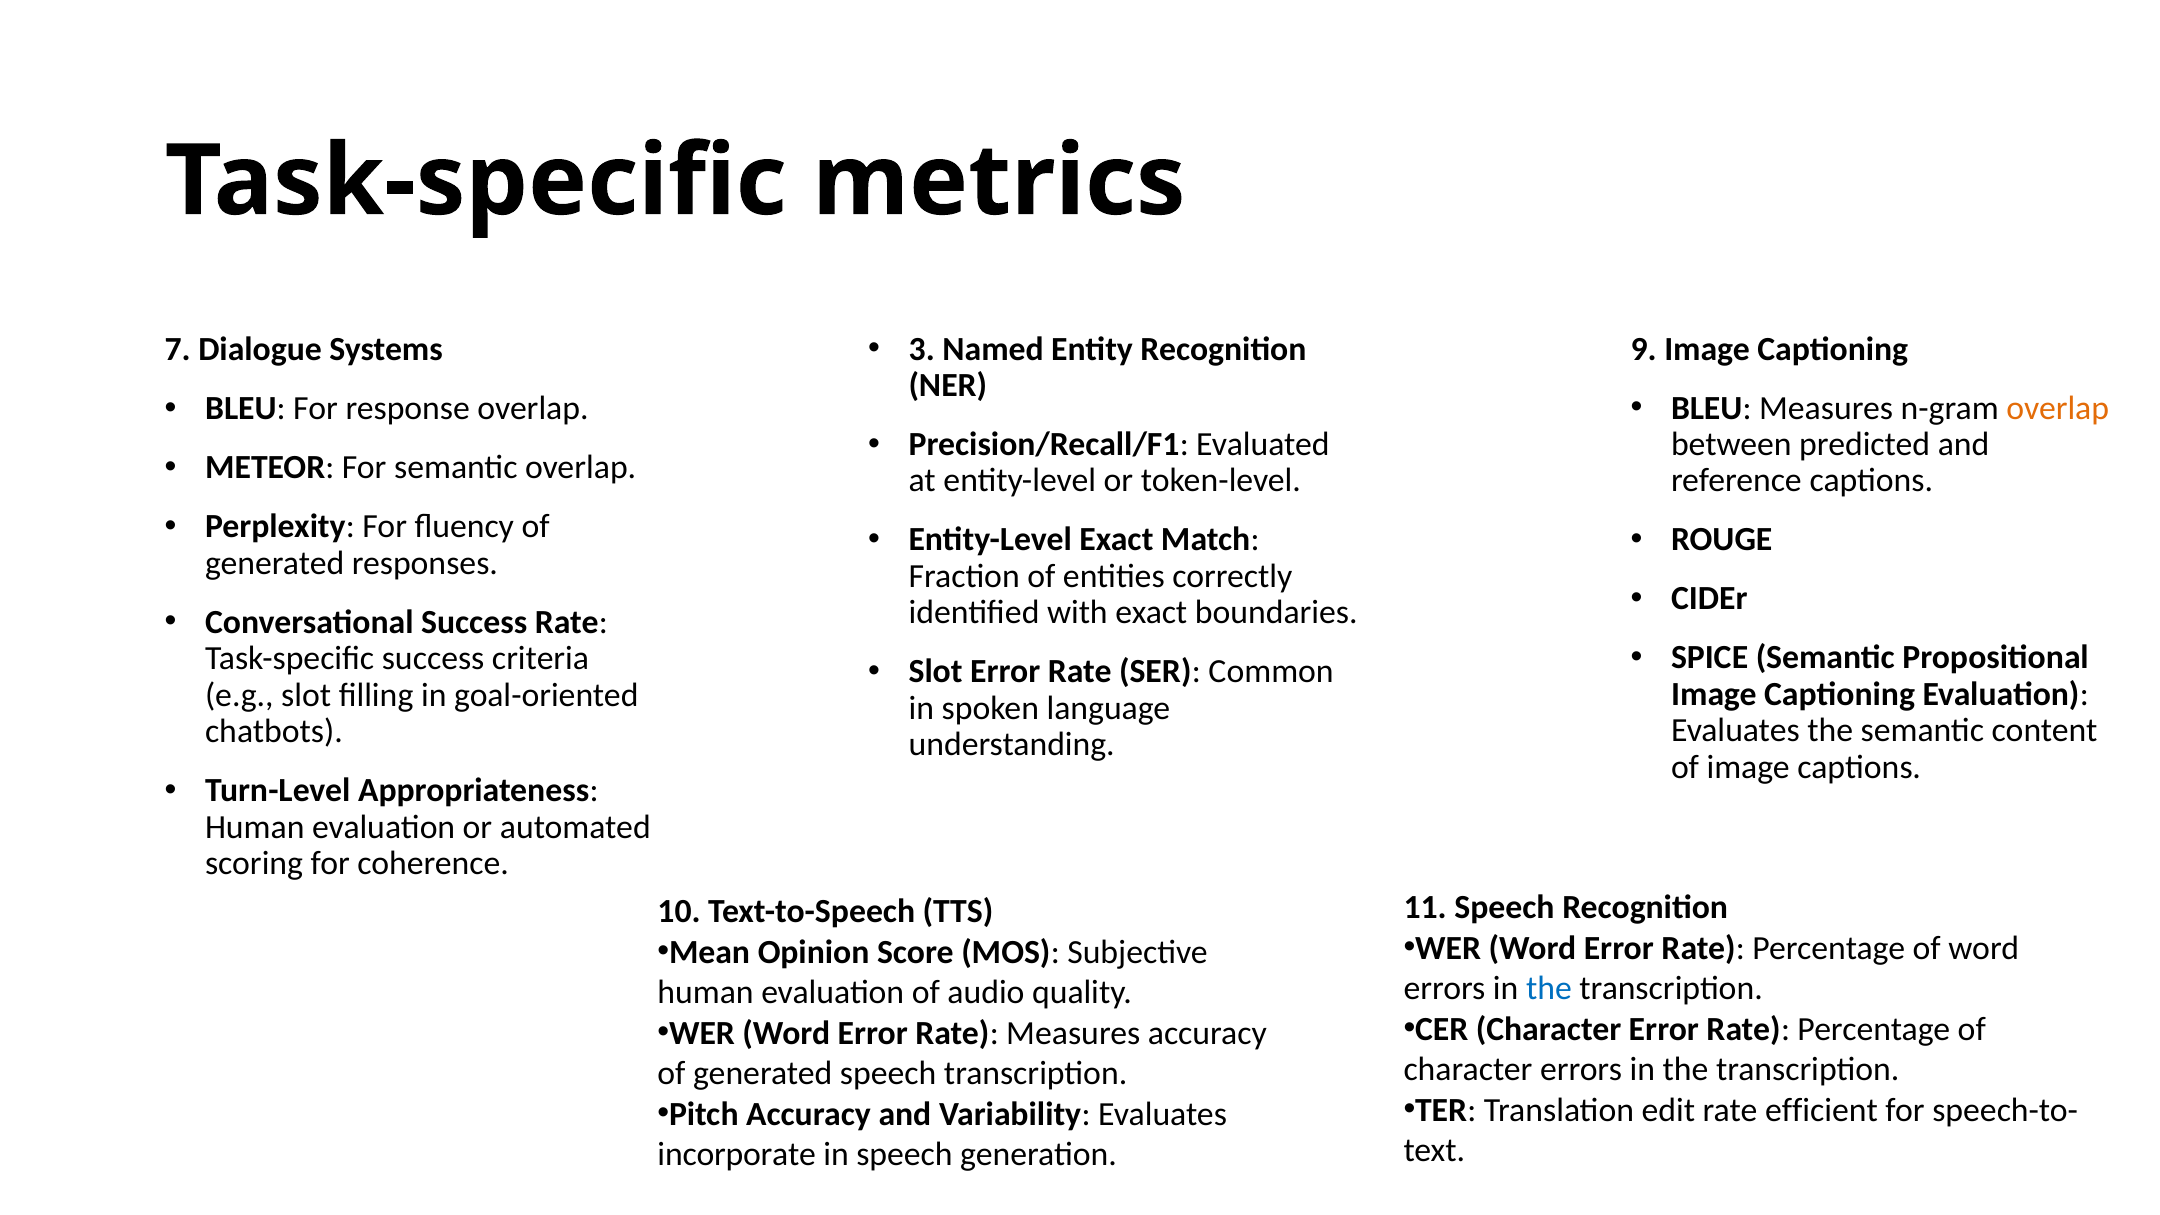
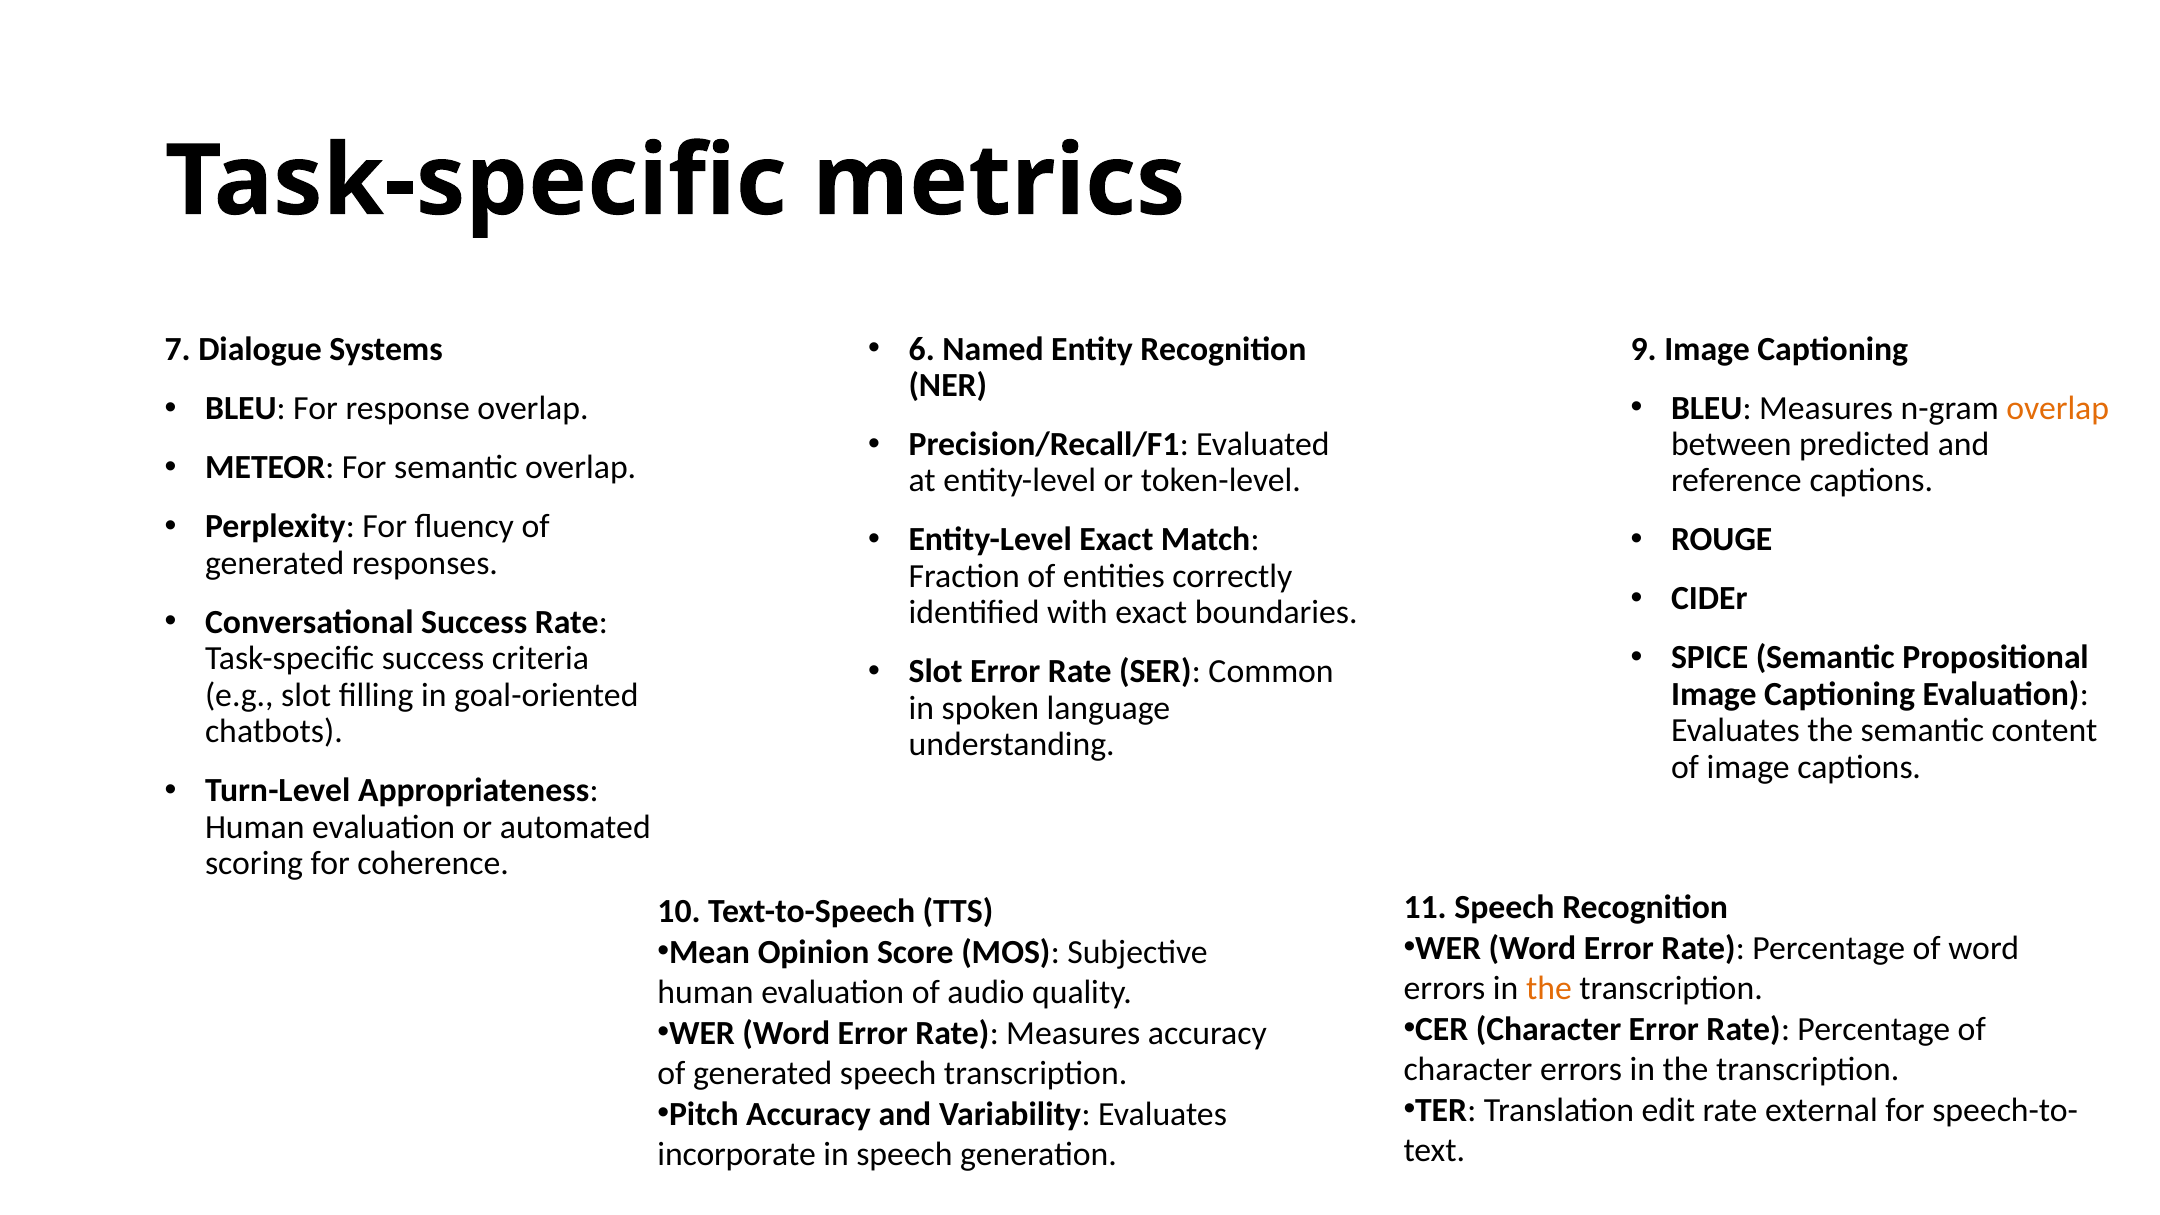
3: 3 -> 6 (922, 349)
the colour: blue -> orange (1549, 989)
efficient: efficient -> external (1821, 1110)
